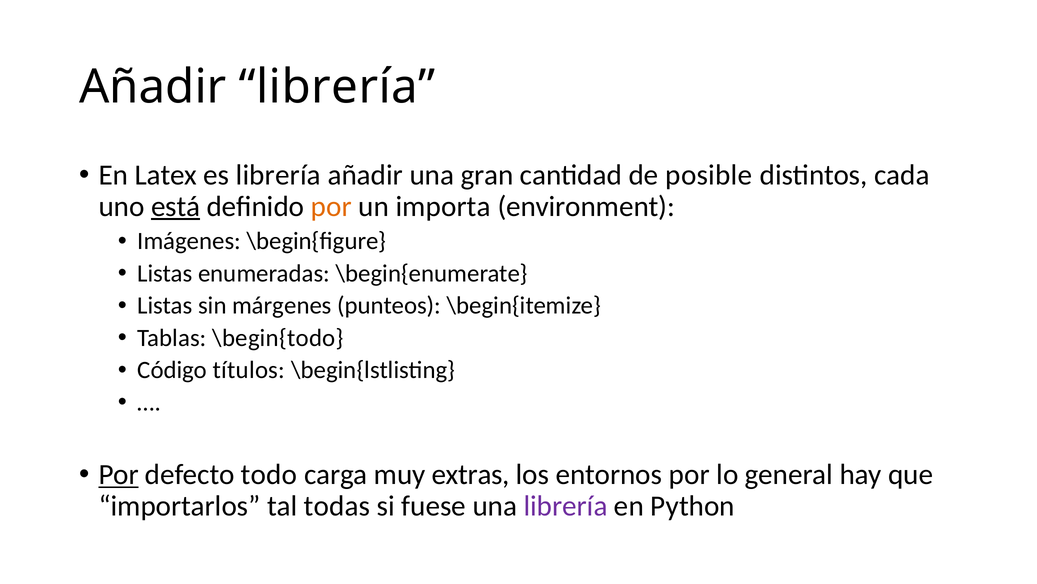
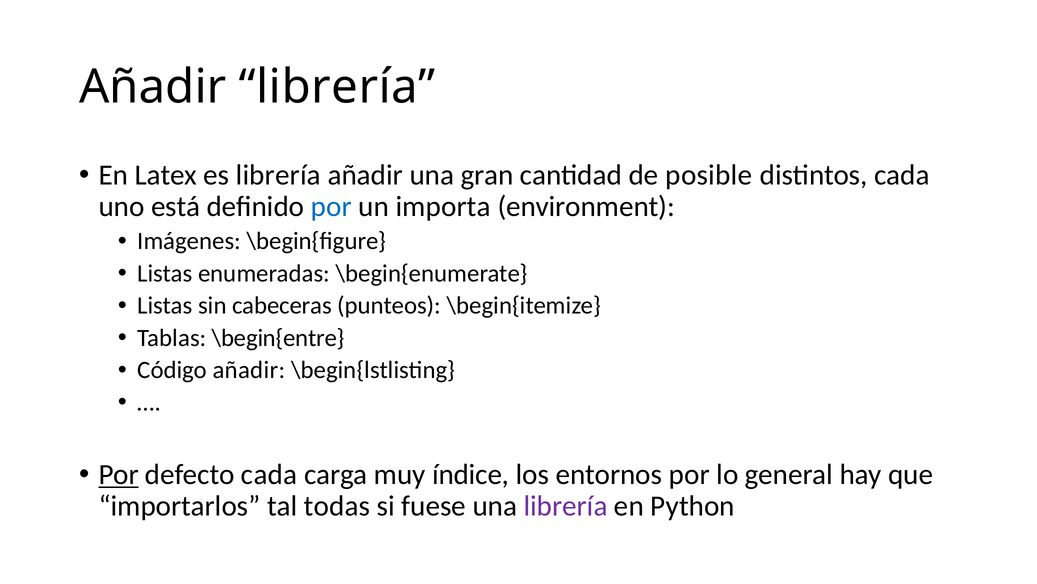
está underline: present -> none (176, 206)
por colour: orange -> blue (331, 206)
márgenes: márgenes -> cabeceras (282, 305)
\begin{todo: \begin{todo -> \begin{entre (278, 338)
Código títulos: títulos -> añadir (249, 370)
defecto todo: todo -> cada (269, 474)
extras: extras -> índice (471, 474)
